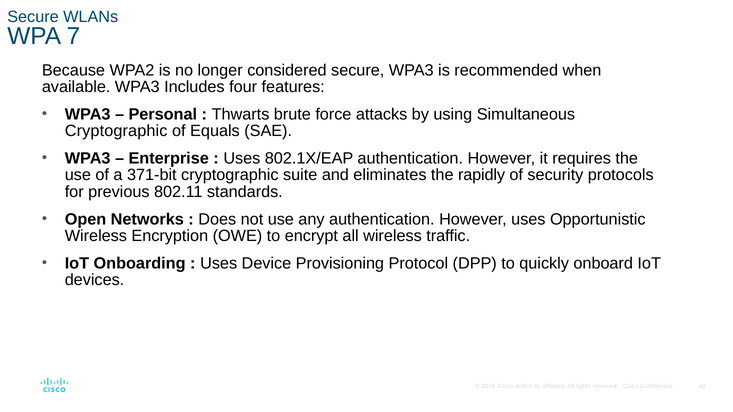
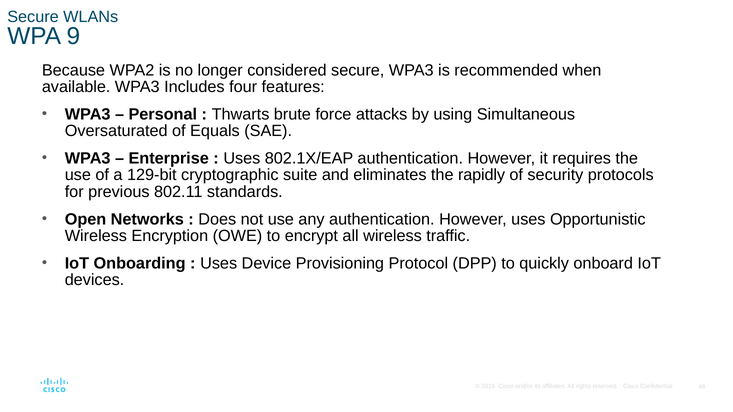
7: 7 -> 9 (73, 36)
Cryptographic: Cryptographic -> Oversaturated (116, 131)
371-bit: 371-bit -> 129-bit (152, 175)
